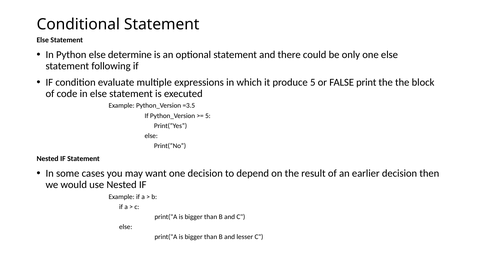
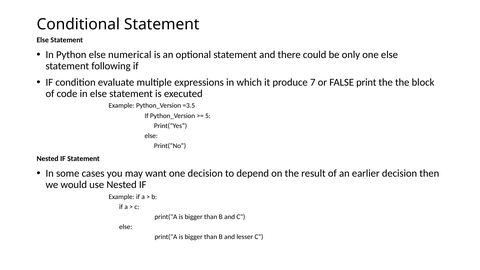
determine: determine -> numerical (130, 55)
produce 5: 5 -> 7 (313, 82)
